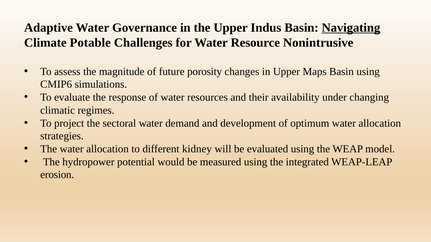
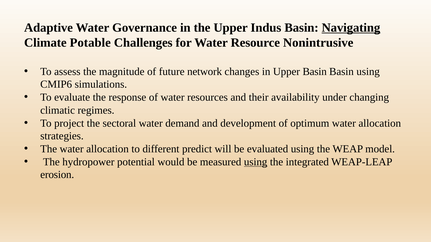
porosity: porosity -> network (205, 72)
Upper Maps: Maps -> Basin (315, 72)
kidney: kidney -> predict (197, 149)
using underline: none -> present (256, 162)
